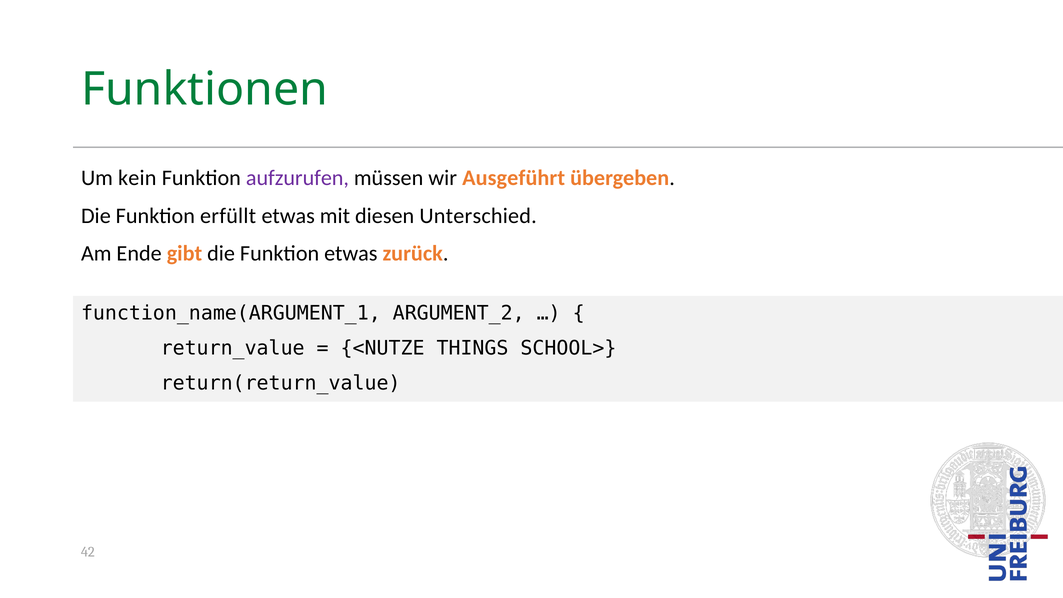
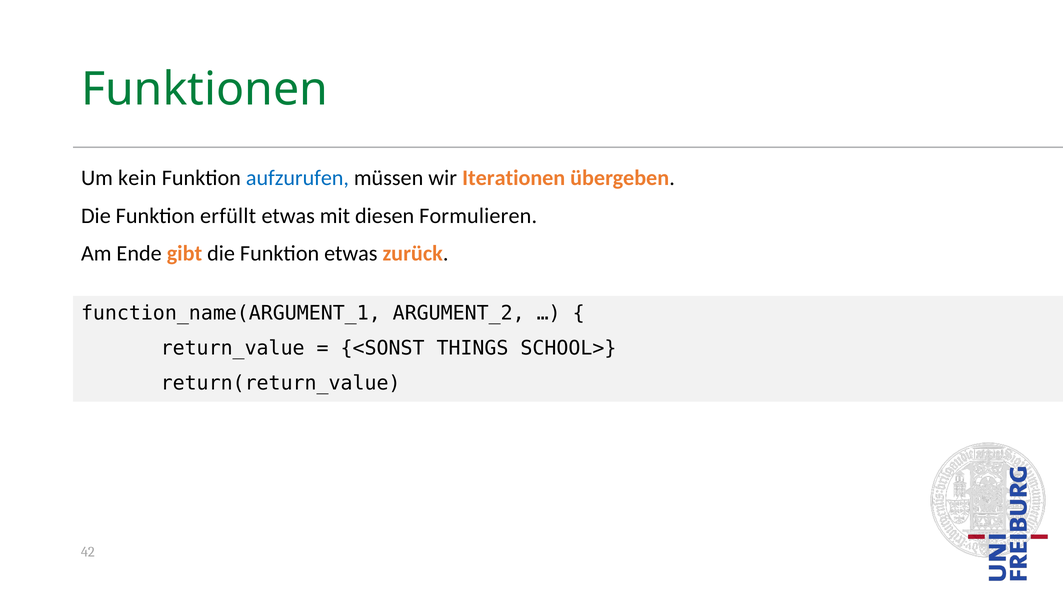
aufzurufen colour: purple -> blue (297, 178)
Ausgeführt: Ausgeführt -> Iterationen (514, 178)
Unterschied: Unterschied -> Formulieren (478, 216)
<NUTZE: <NUTZE -> <SONST (383, 348)
